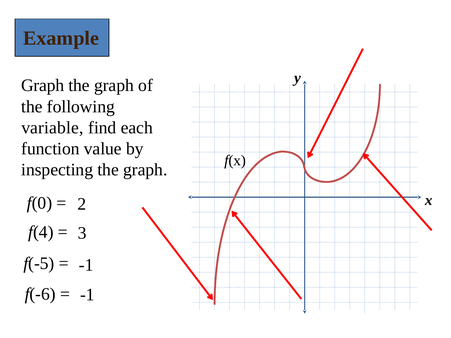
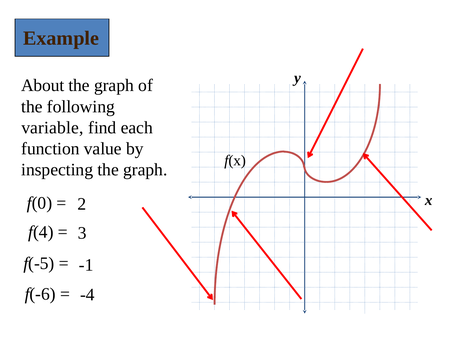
Graph: Graph -> About (43, 86)
-1: -1 -> -4 (87, 295)
